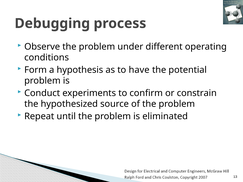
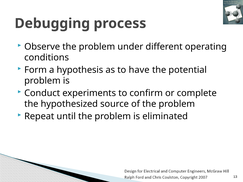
constrain: constrain -> complete (197, 93)
